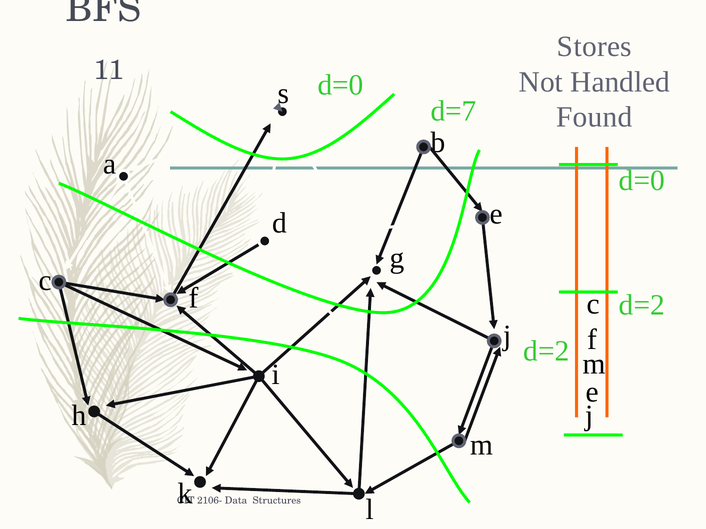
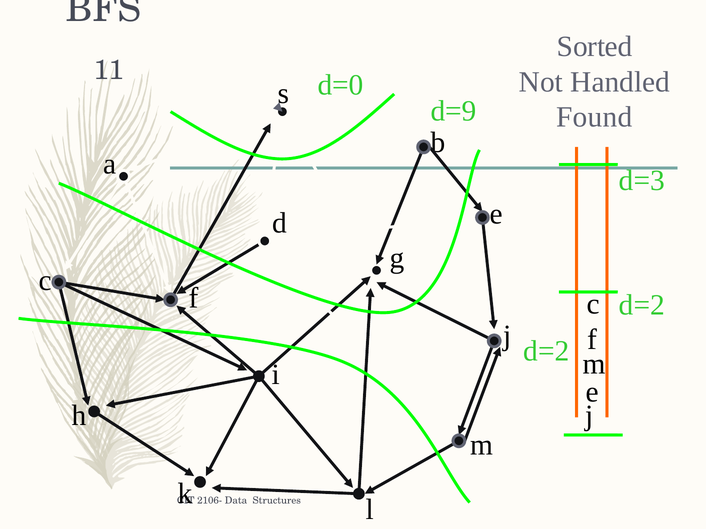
Stores: Stores -> Sorted (595, 47)
d=7: d=7 -> d=9 (454, 111)
d=0: d=0 -> d=3 (642, 181)
